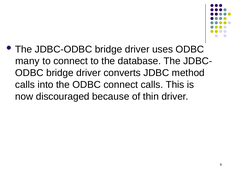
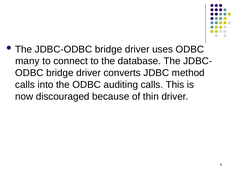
ODBC connect: connect -> auditing (121, 85)
